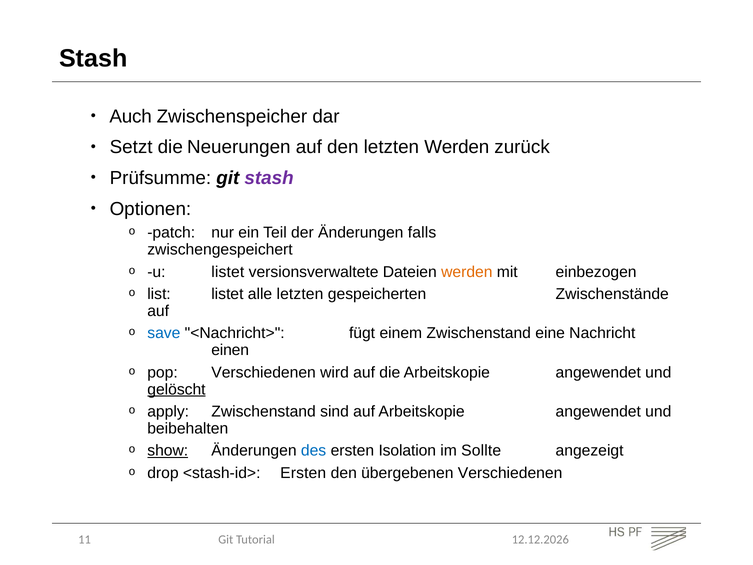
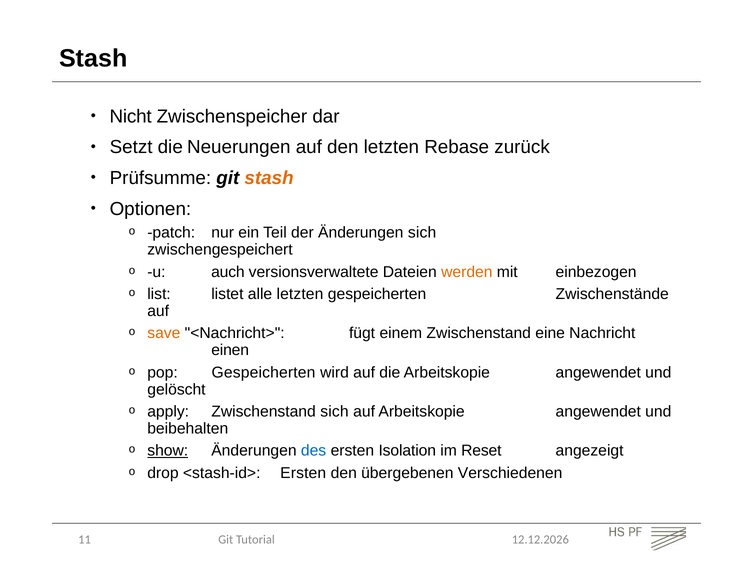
Auch: Auch -> Nicht (131, 116)
letzten Werden: Werden -> Rebase (457, 147)
stash colour: purple -> orange (269, 178)
Änderungen falls: falls -> sich (422, 233)
u listet: listet -> auch (228, 272)
save colour: blue -> orange (164, 333)
pop Verschiedenen: Verschiedenen -> Gespeicherten (264, 372)
gelöscht underline: present -> none (176, 389)
Zwischenstand sind: sind -> sich (334, 411)
Sollte: Sollte -> Reset (481, 450)
